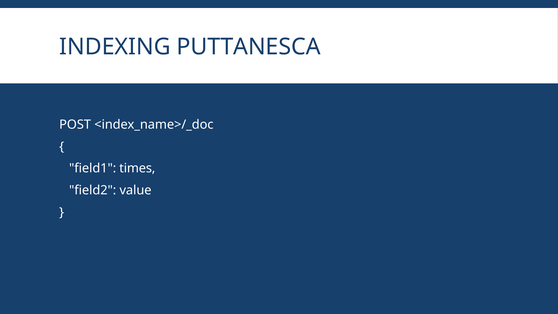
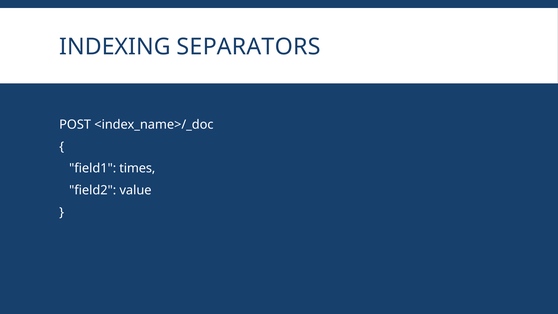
PUTTANESCA: PUTTANESCA -> SEPARATORS (249, 47)
